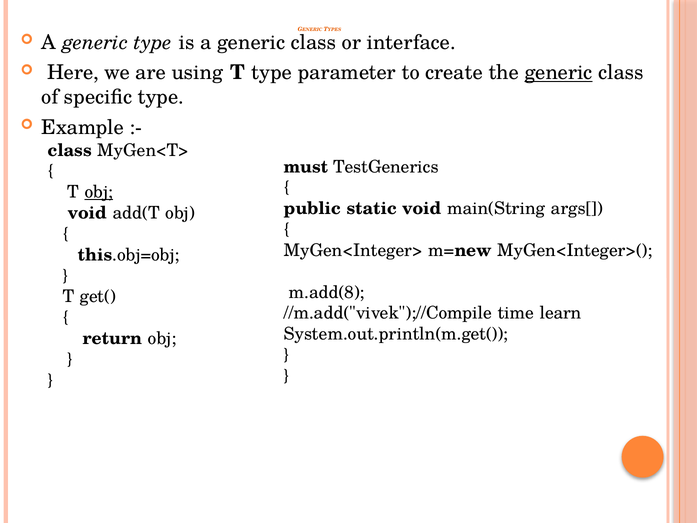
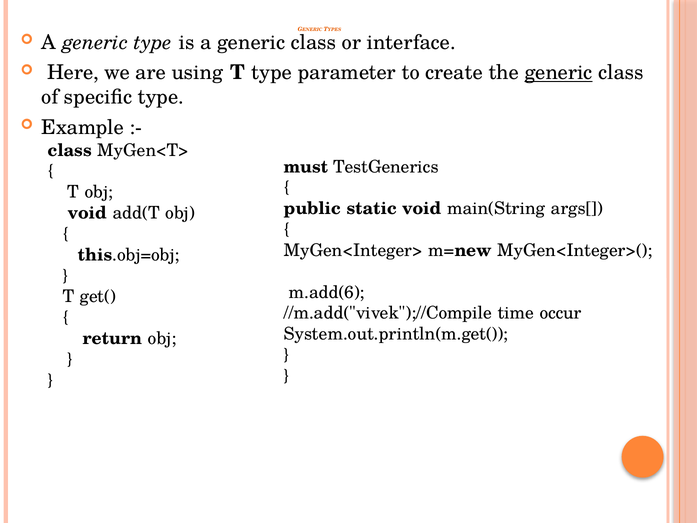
obj underline: present -> none (99, 192)
m.add(8: m.add(8 -> m.add(6 (327, 292)
learn: learn -> occur (561, 313)
